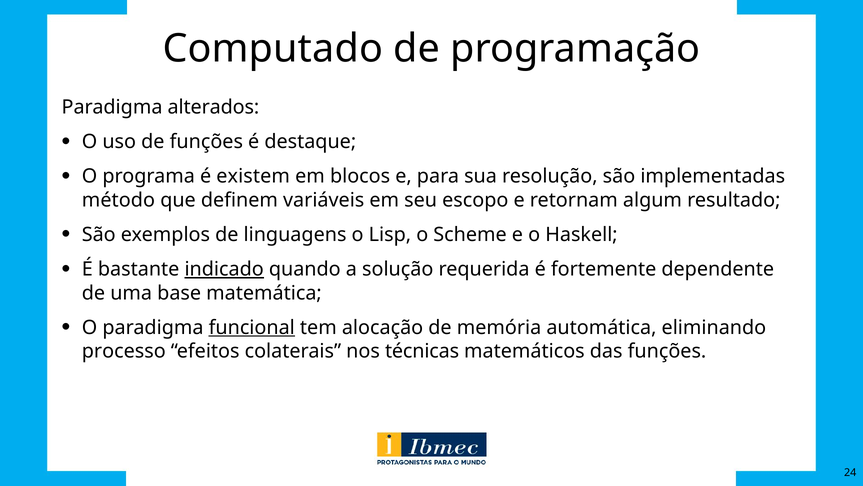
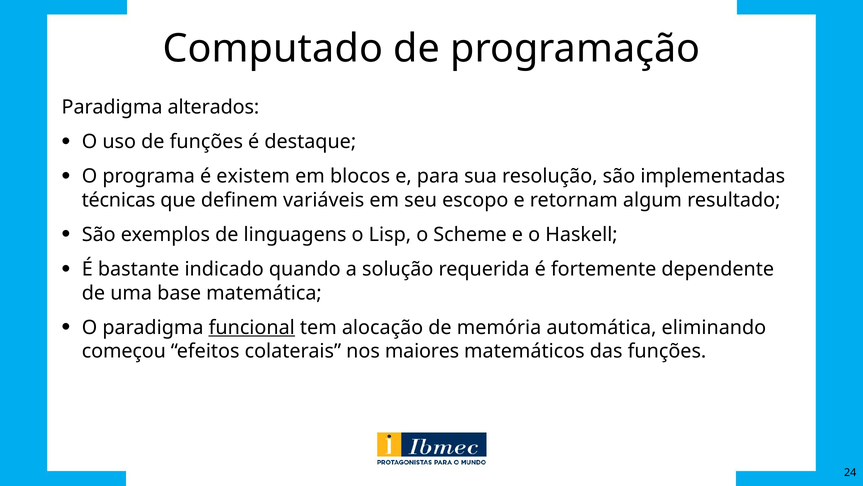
método: método -> técnicas (119, 200)
indicado underline: present -> none (224, 269)
processo: processo -> começou (124, 351)
técnicas: técnicas -> maiores (422, 351)
